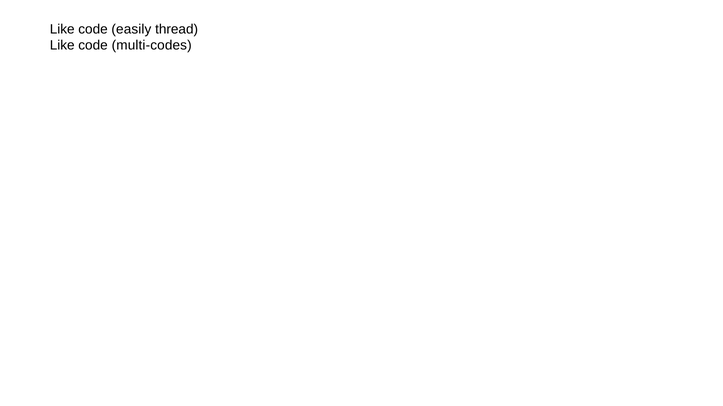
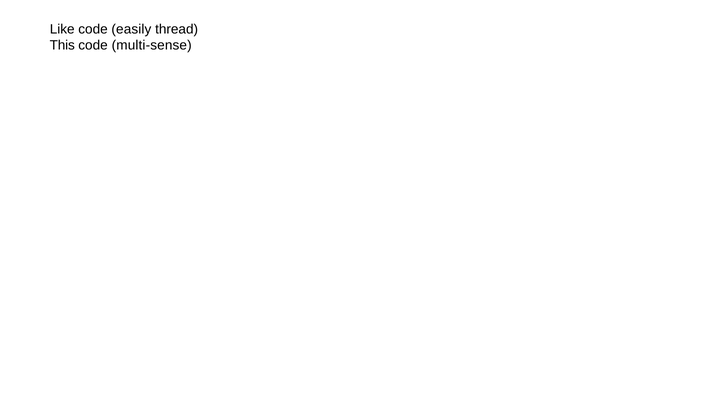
Like: Like -> This (62, 46)
multi-codes: multi-codes -> multi-sense (152, 46)
